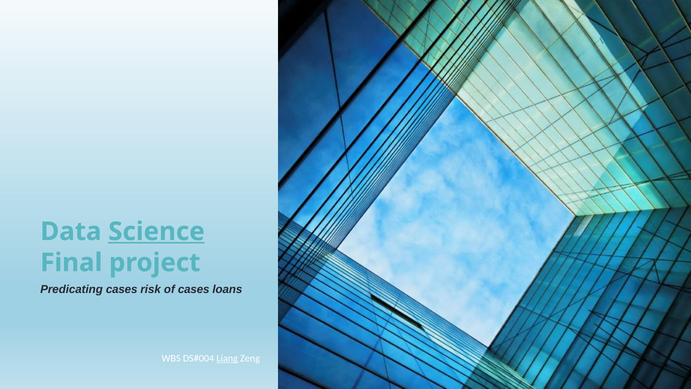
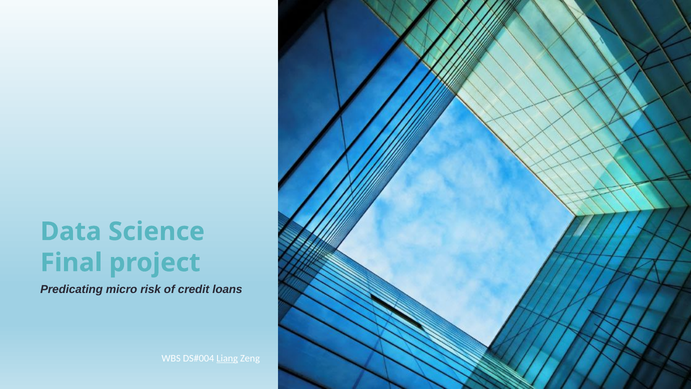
Science underline: present -> none (156, 231)
Predicating cases: cases -> micro (122, 289)
of cases: cases -> credit (194, 289)
